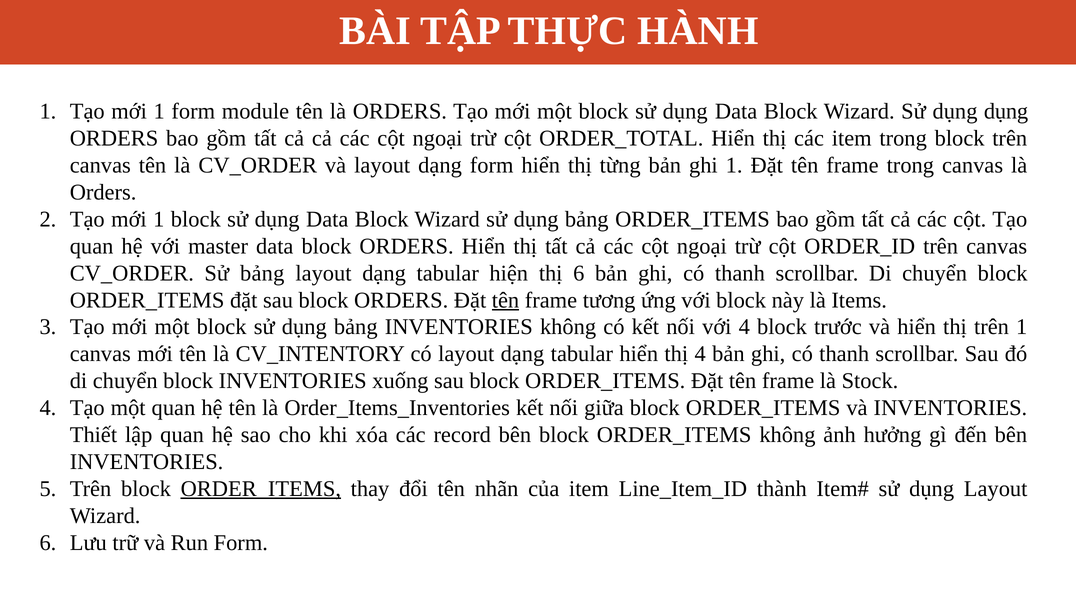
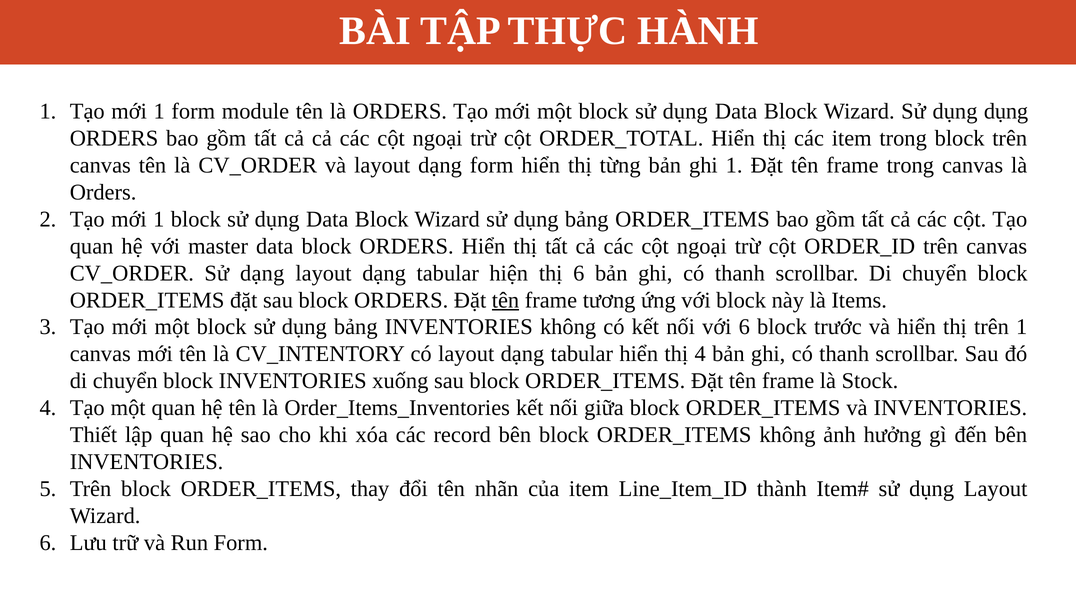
Sử bảng: bảng -> dạng (262, 273)
với 4: 4 -> 6 (744, 327)
ORDER_ITEMS underline: present -> none (261, 488)
